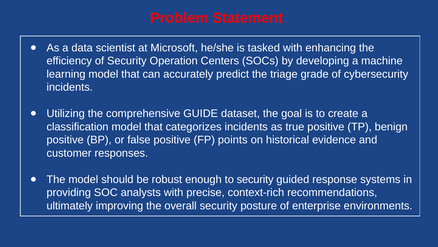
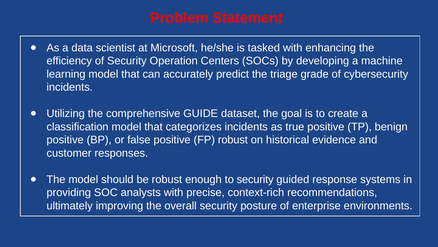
FP points: points -> robust (233, 140)
